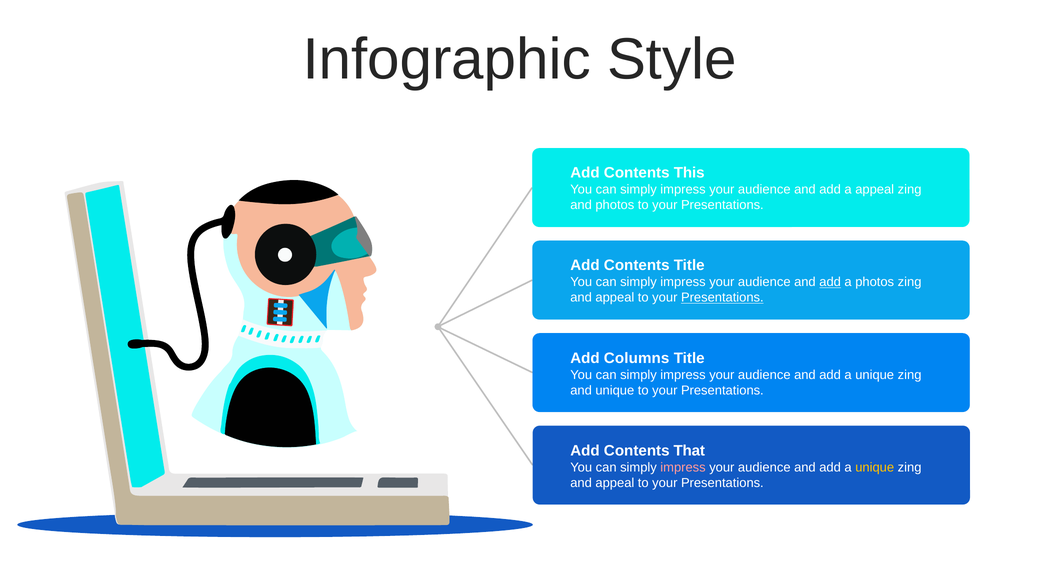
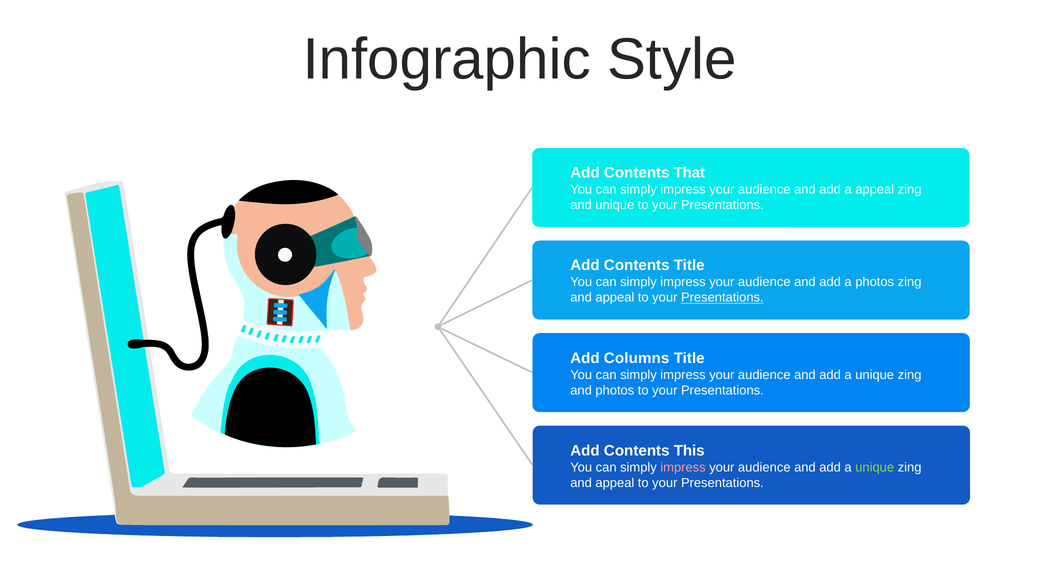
This: This -> That (689, 173)
and photos: photos -> unique (615, 205)
add underline: present -> none (830, 282)
and unique: unique -> photos (615, 391)
That: That -> This (689, 451)
unique colour: yellow -> light green (875, 468)
